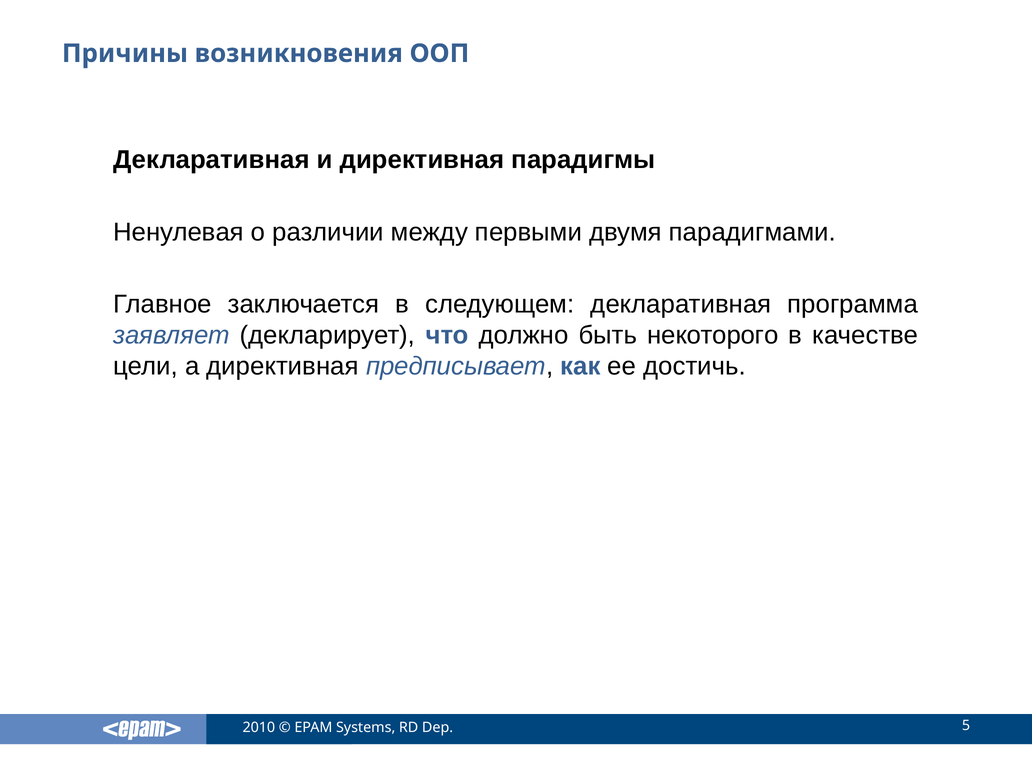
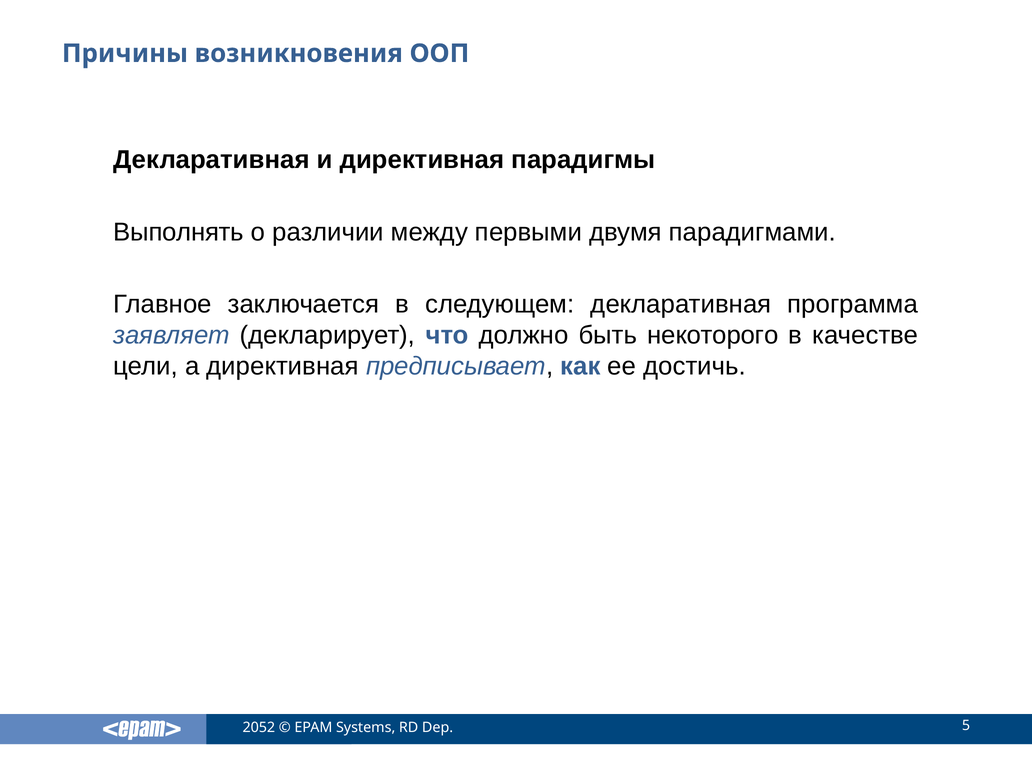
Ненулевая: Ненулевая -> Выполнять (179, 232)
2010: 2010 -> 2052 (259, 728)
